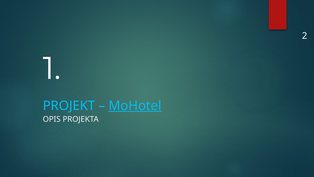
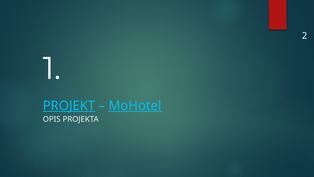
PROJEKT underline: none -> present (69, 106)
